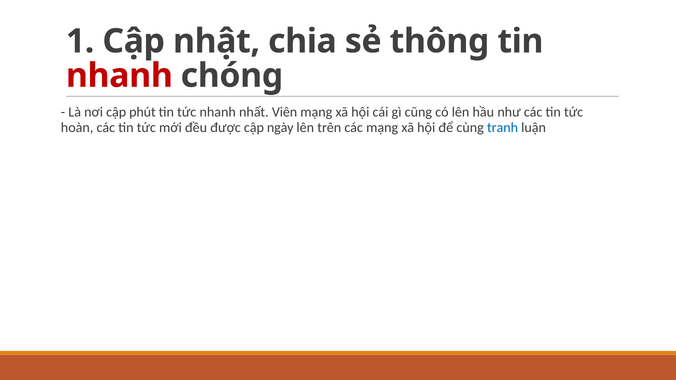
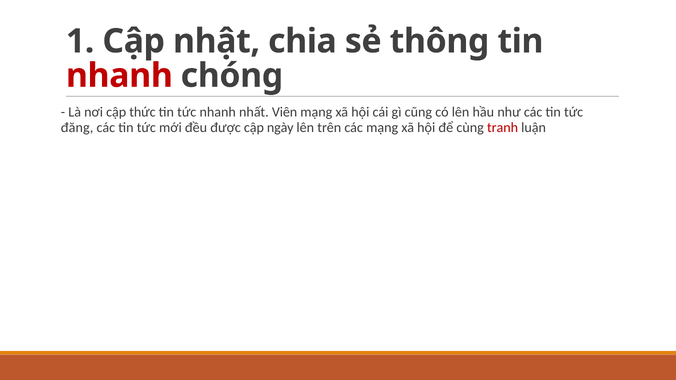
phút: phút -> thức (142, 112)
hoàn: hoàn -> đăng (77, 128)
tranh colour: blue -> red (503, 128)
